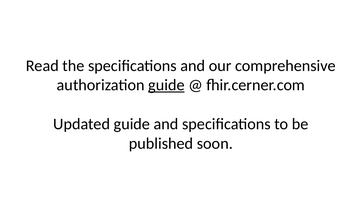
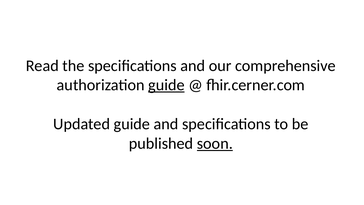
soon underline: none -> present (215, 143)
